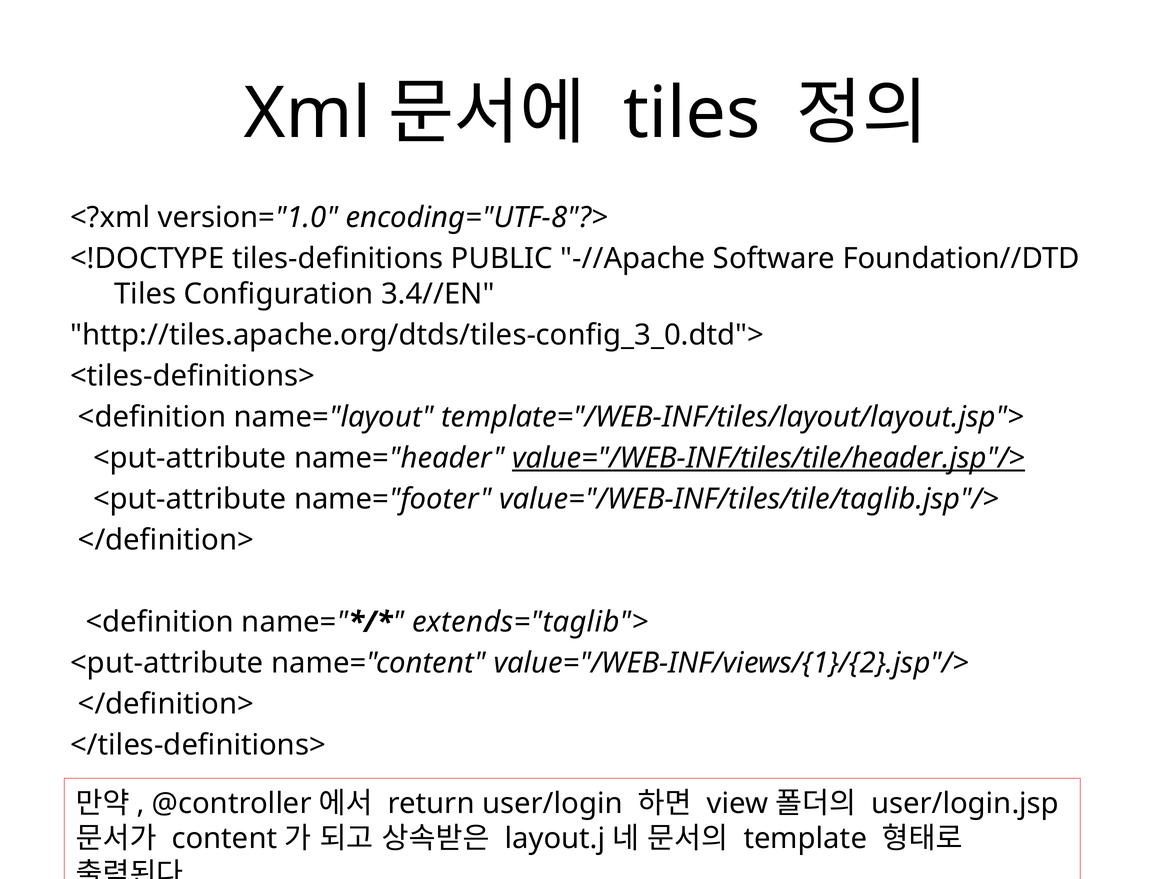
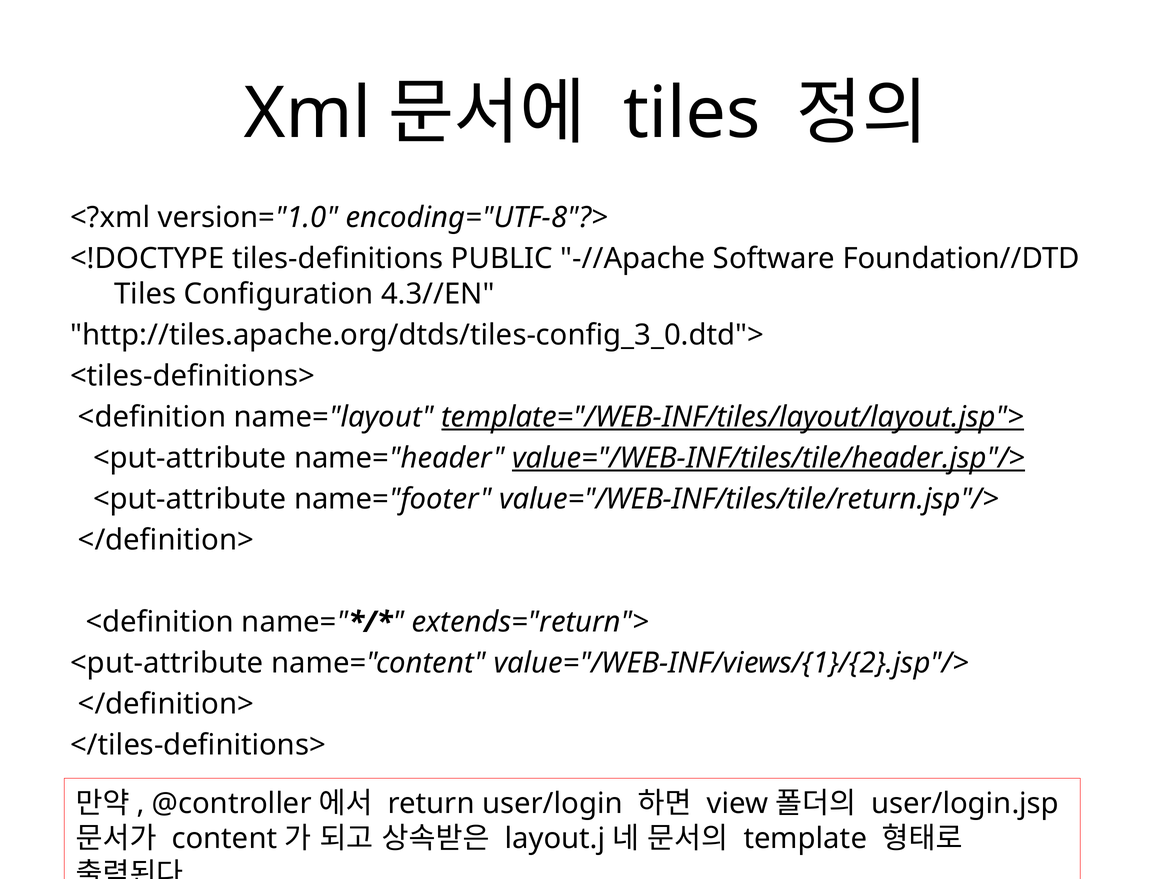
3.4//EN: 3.4//EN -> 4.3//EN (438, 294)
template="/WEB-INF/tiles/layout/layout.jsp"> underline: none -> present (733, 417)
value="/WEB-INF/tiles/tile/taglib.jsp"/>: value="/WEB-INF/tiles/tile/taglib.jsp"/> -> value="/WEB-INF/tiles/tile/return.jsp"/> (749, 499)
extends="taglib">: extends="taglib"> -> extends="return"> (530, 622)
